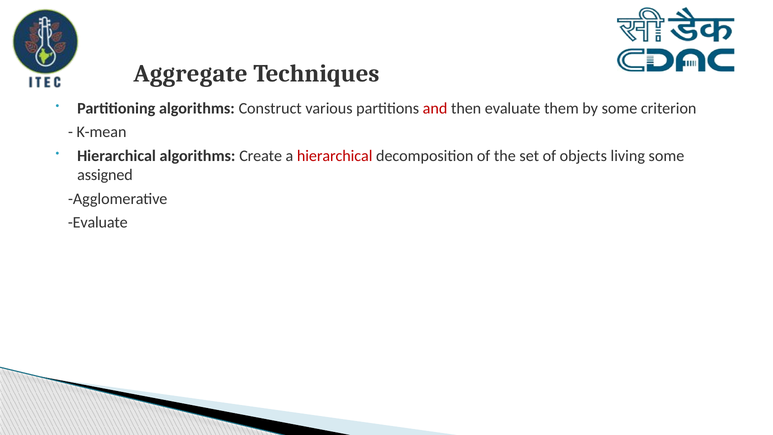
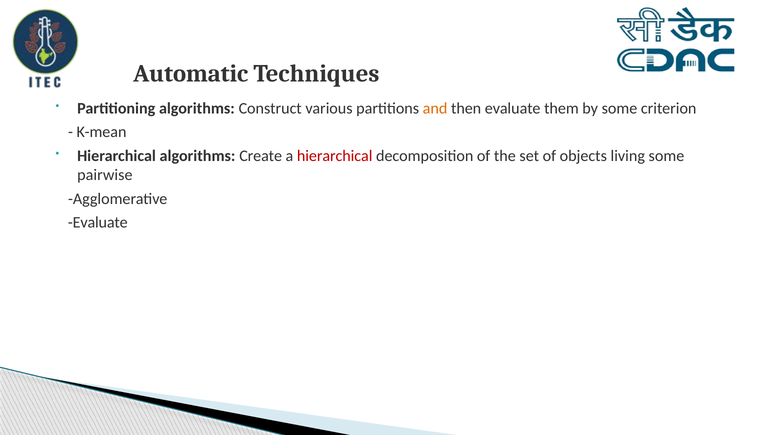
Aggregate: Aggregate -> Automatic (191, 73)
and colour: red -> orange (435, 109)
assigned: assigned -> pairwise (105, 175)
